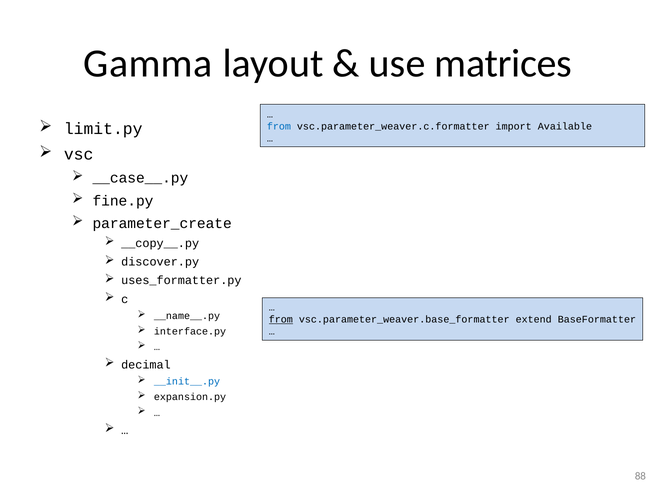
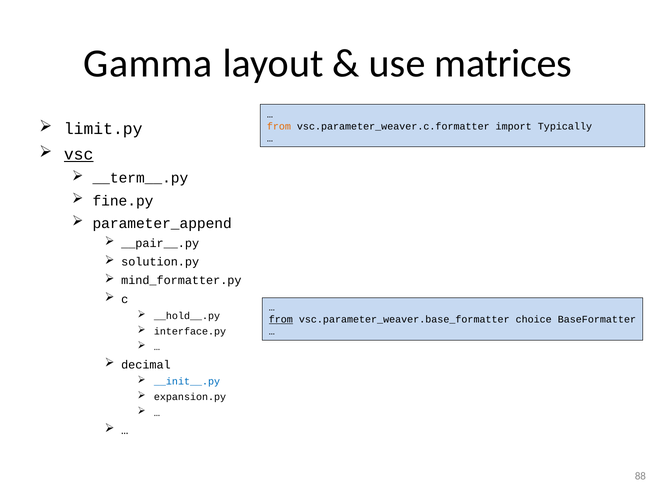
from colour: blue -> orange (279, 126)
Available: Available -> Typically (565, 126)
vsc underline: none -> present (79, 154)
__case__.py: __case__.py -> __term__.py (140, 178)
parameter_create: parameter_create -> parameter_append (162, 223)
__copy__.py: __copy__.py -> __pair__.py (160, 243)
discover.py: discover.py -> solution.py (160, 262)
uses_formatter.py: uses_formatter.py -> mind_formatter.py (181, 280)
__name__.py: __name__.py -> __hold__.py (187, 315)
extend: extend -> choice (534, 319)
